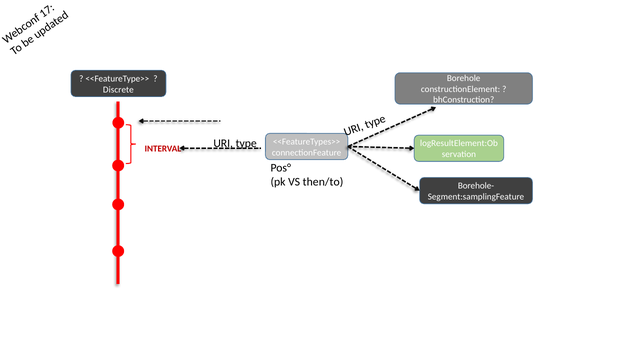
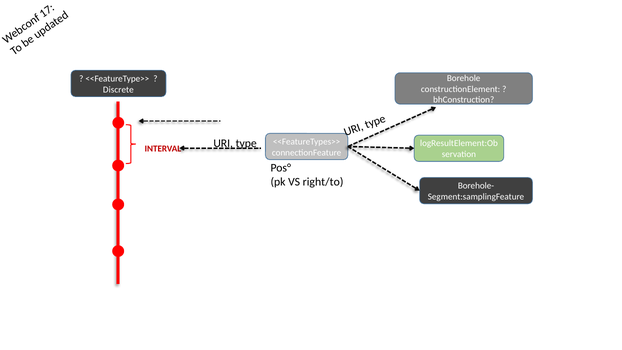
then/to: then/to -> right/to (323, 182)
